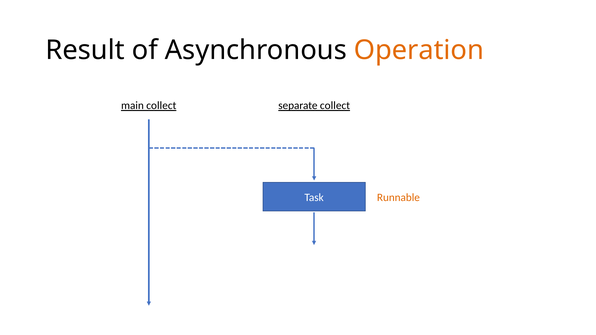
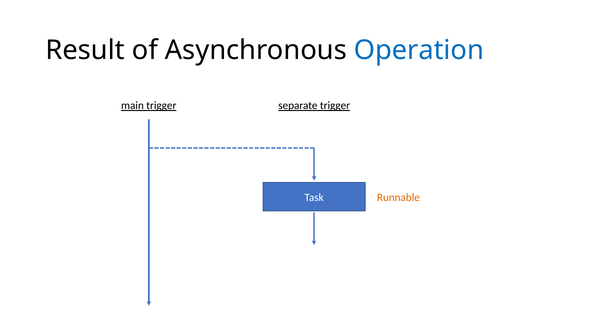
Operation colour: orange -> blue (419, 50)
main collect: collect -> trigger (161, 106)
separate collect: collect -> trigger (335, 106)
